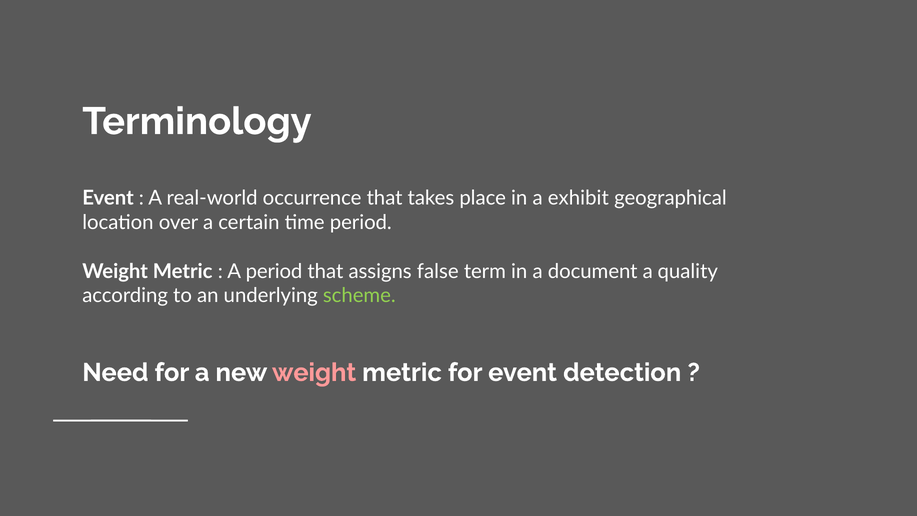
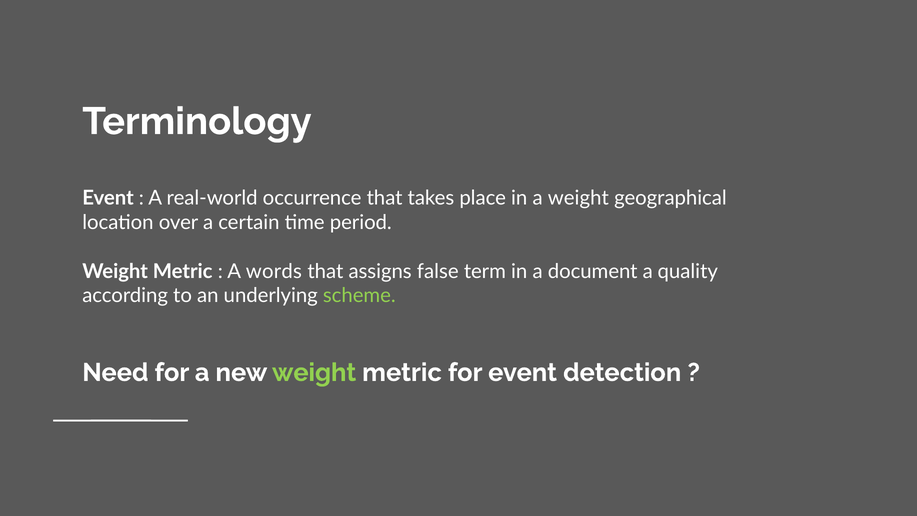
a exhibit: exhibit -> weight (578, 198)
A period: period -> words (274, 271)
weight colour: pink -> light green (314, 372)
